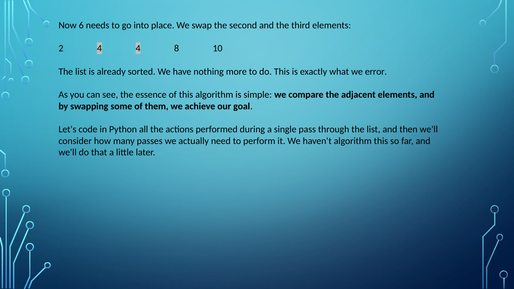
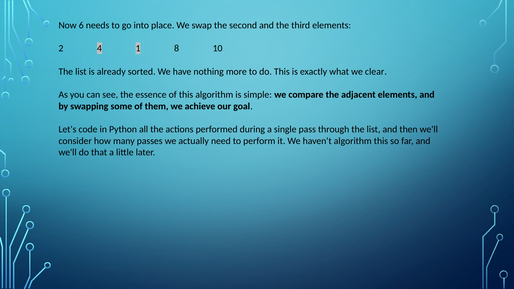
4 4: 4 -> 1 (138, 48)
error: error -> clear (376, 72)
